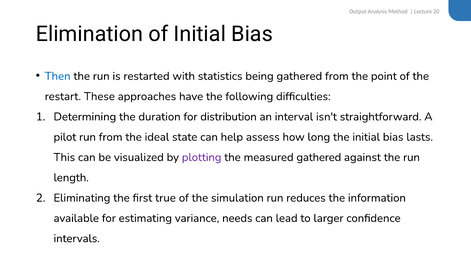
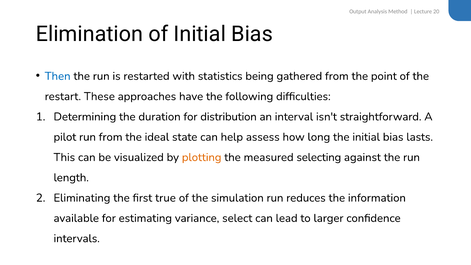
plotting colour: purple -> orange (202, 157)
measured gathered: gathered -> selecting (319, 157)
needs: needs -> select (237, 218)
